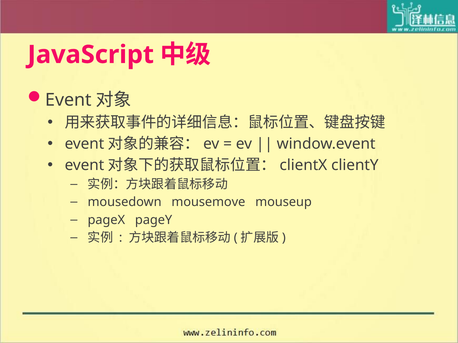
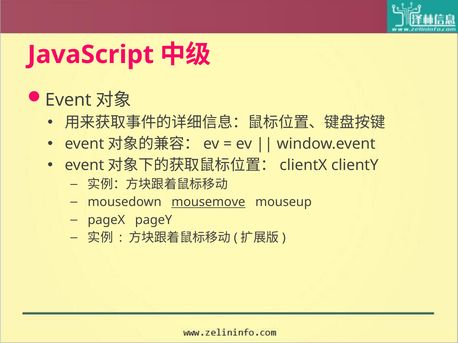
mousemove underline: none -> present (208, 202)
